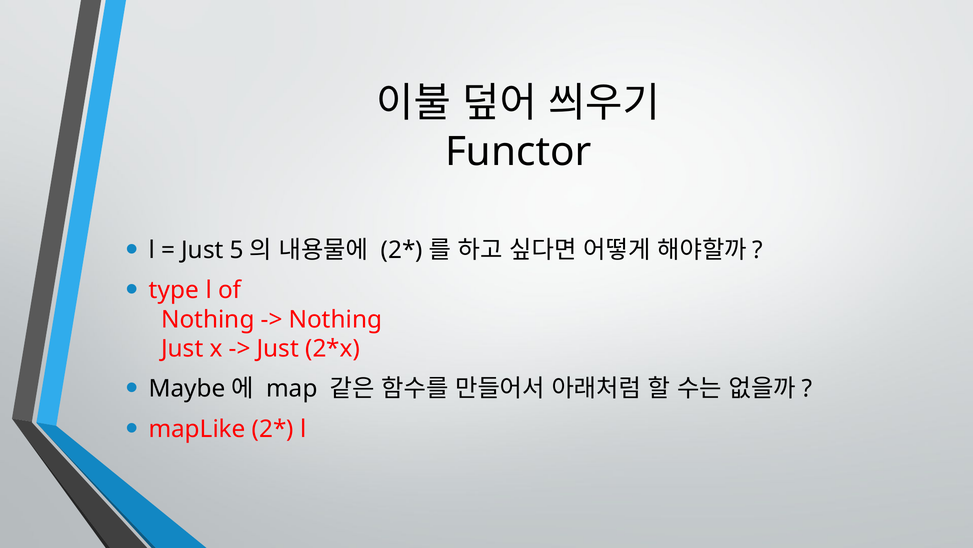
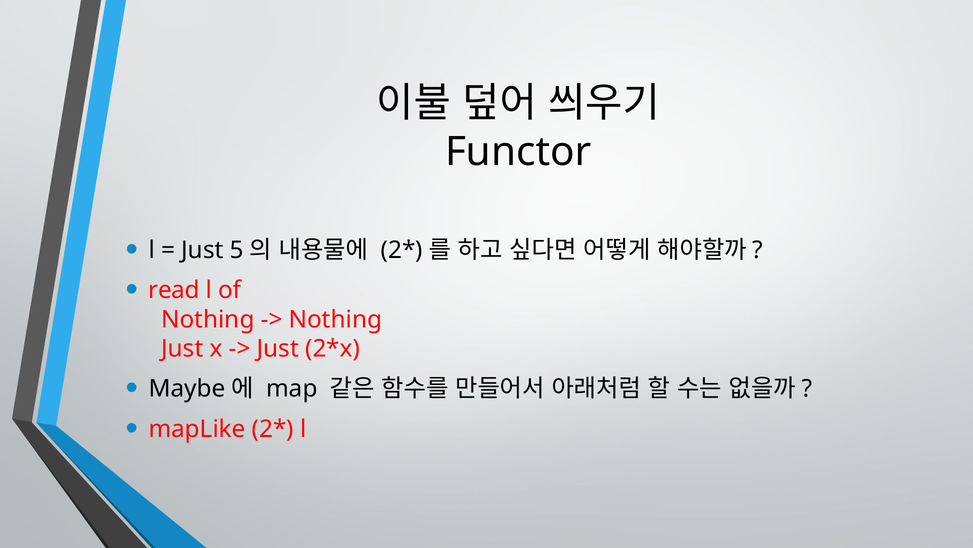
type: type -> read (174, 290)
